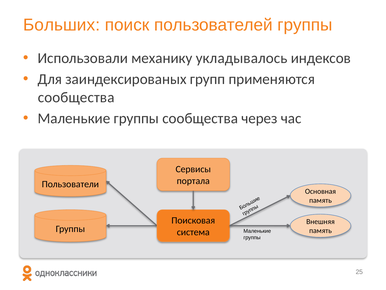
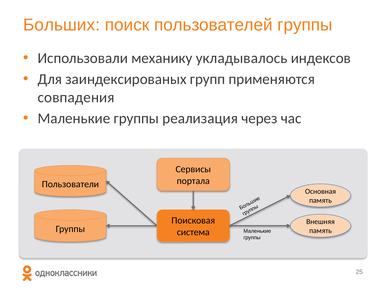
сообщества: сообщества -> совпадения (76, 97)
группы сообщества: сообщества -> реализация (200, 118)
